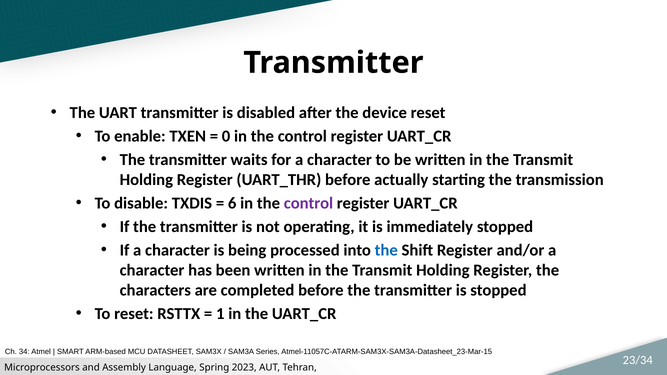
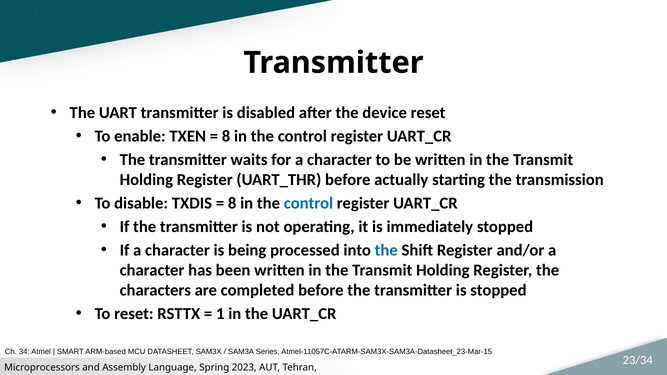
0: 0 -> 8 (226, 136)
6: 6 -> 8 (232, 203)
control colour: purple -> blue (309, 203)
